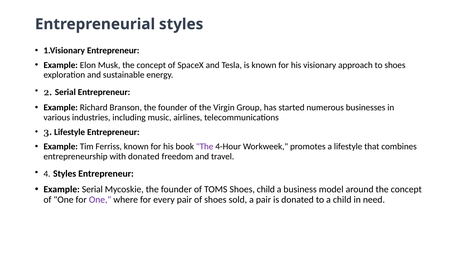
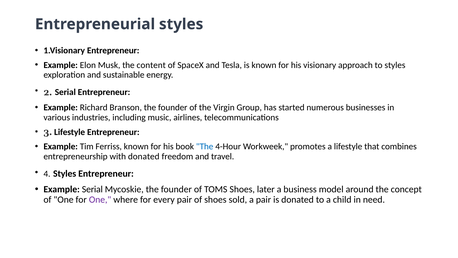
Musk the concept: concept -> content (151, 65)
to shoes: shoes -> styles (395, 65)
The colour: purple -> blue (205, 146)
Shoes child: child -> later (266, 189)
